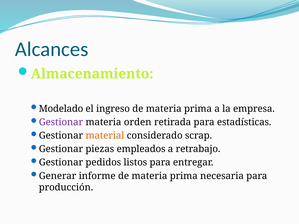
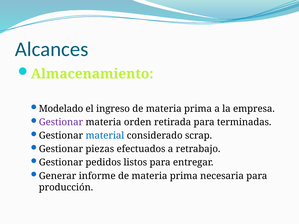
estadísticas: estadísticas -> terminadas (244, 122)
material colour: orange -> blue (105, 136)
empleados: empleados -> efectuados (141, 149)
